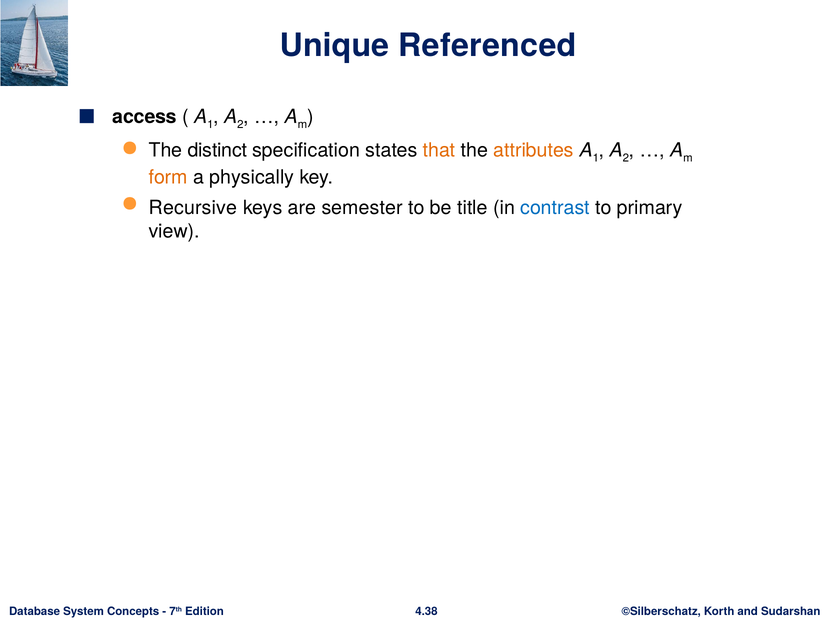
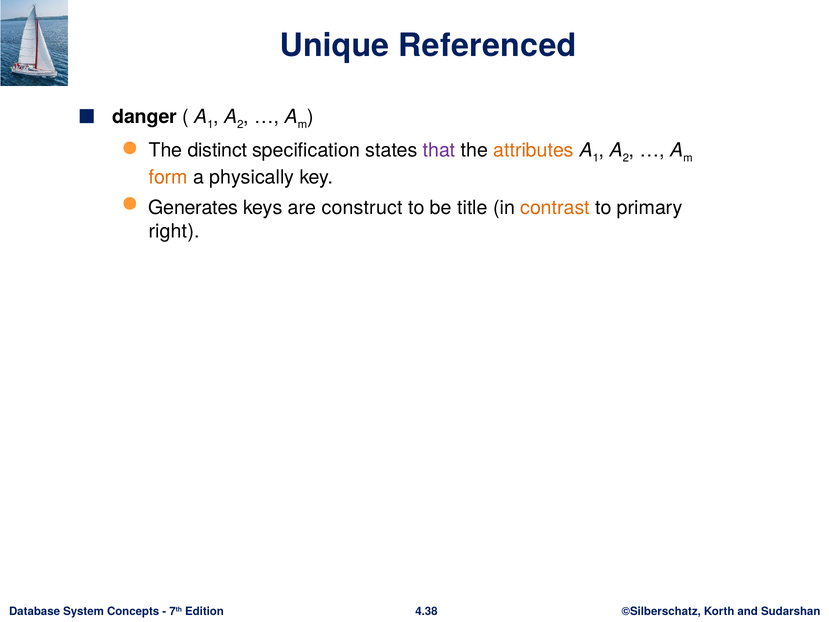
access: access -> danger (145, 117)
that colour: orange -> purple (439, 150)
Recursive: Recursive -> Generates (193, 208)
semester: semester -> construct (362, 208)
contrast colour: blue -> orange (555, 208)
view: view -> right (174, 231)
